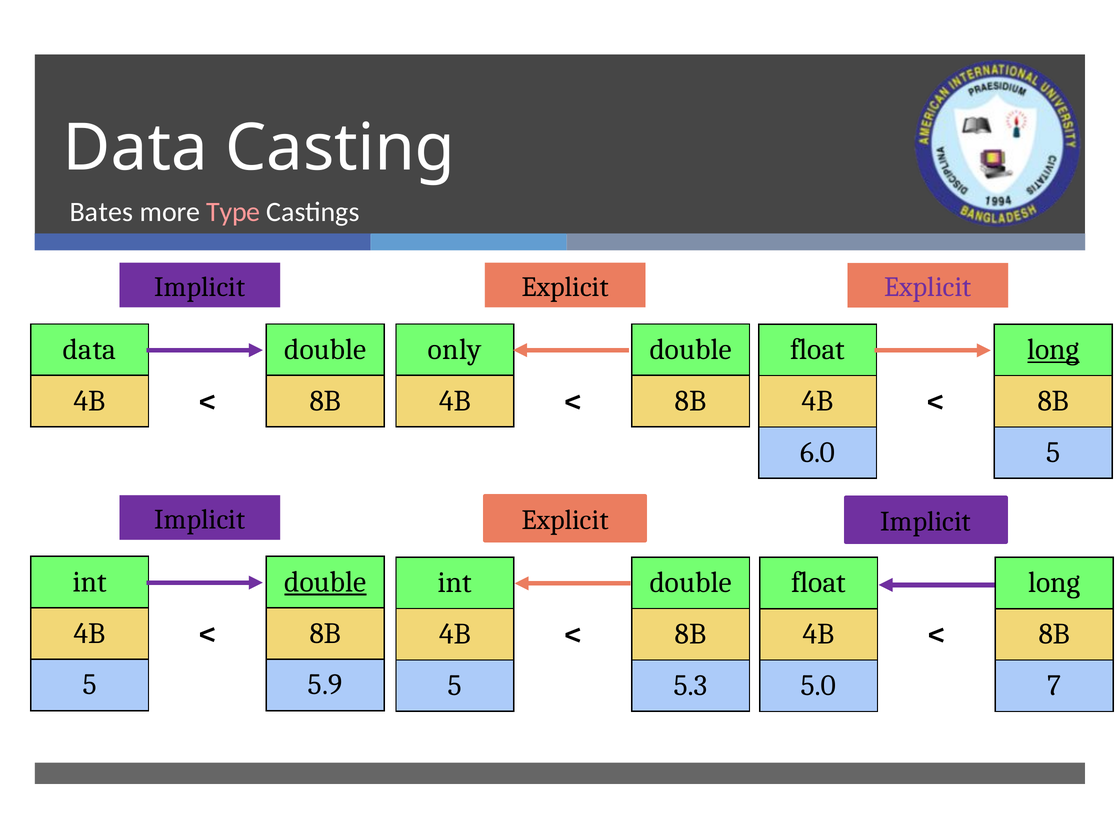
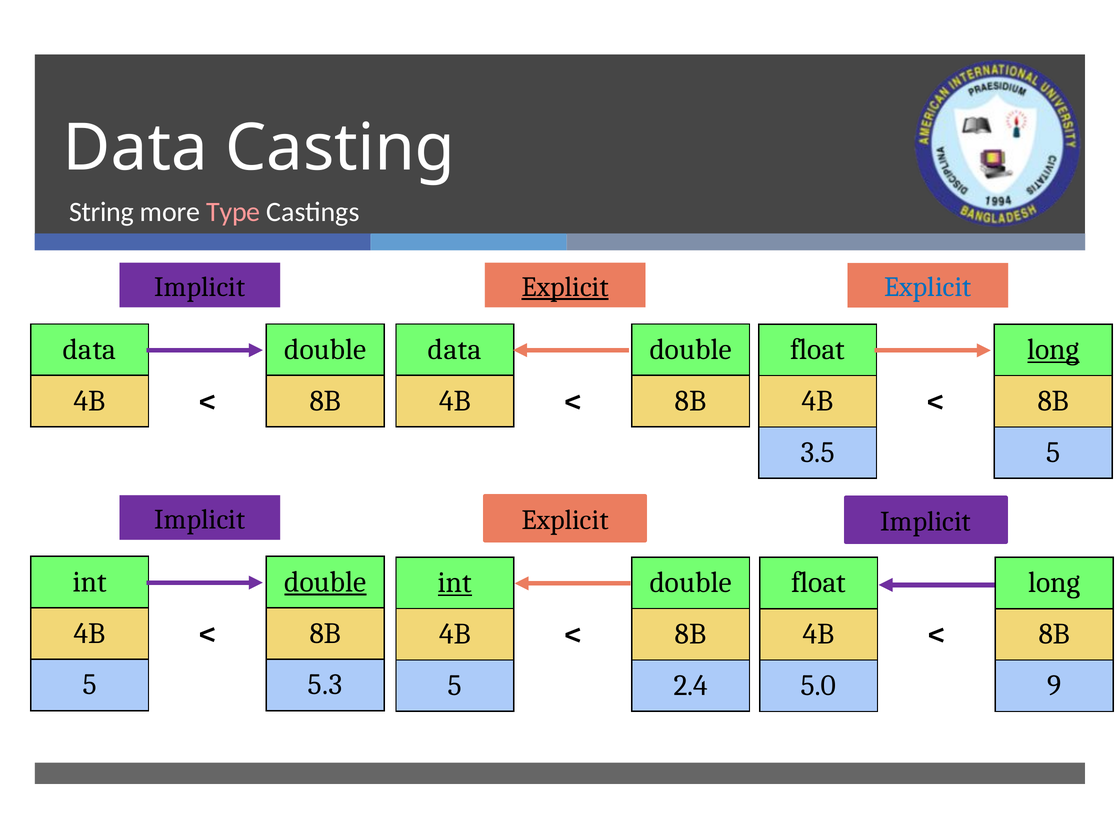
Bates: Bates -> String (102, 212)
Explicit underline: none -> present (565, 287)
Explicit colour: purple -> blue (928, 287)
only: only -> data (455, 349)
6.0: 6.0 -> 3.5 (818, 452)
int underline: none -> present (455, 583)
5.9: 5.9 -> 5.3 (325, 685)
5.3: 5.3 -> 2.4 (691, 685)
7: 7 -> 9 (1054, 686)
